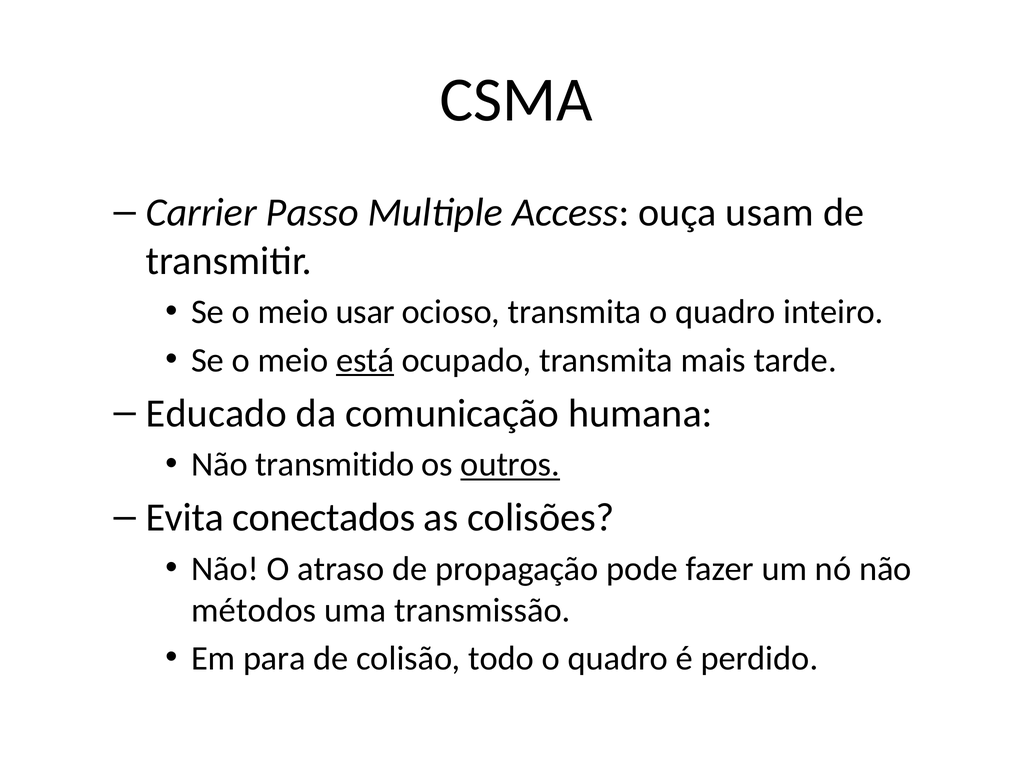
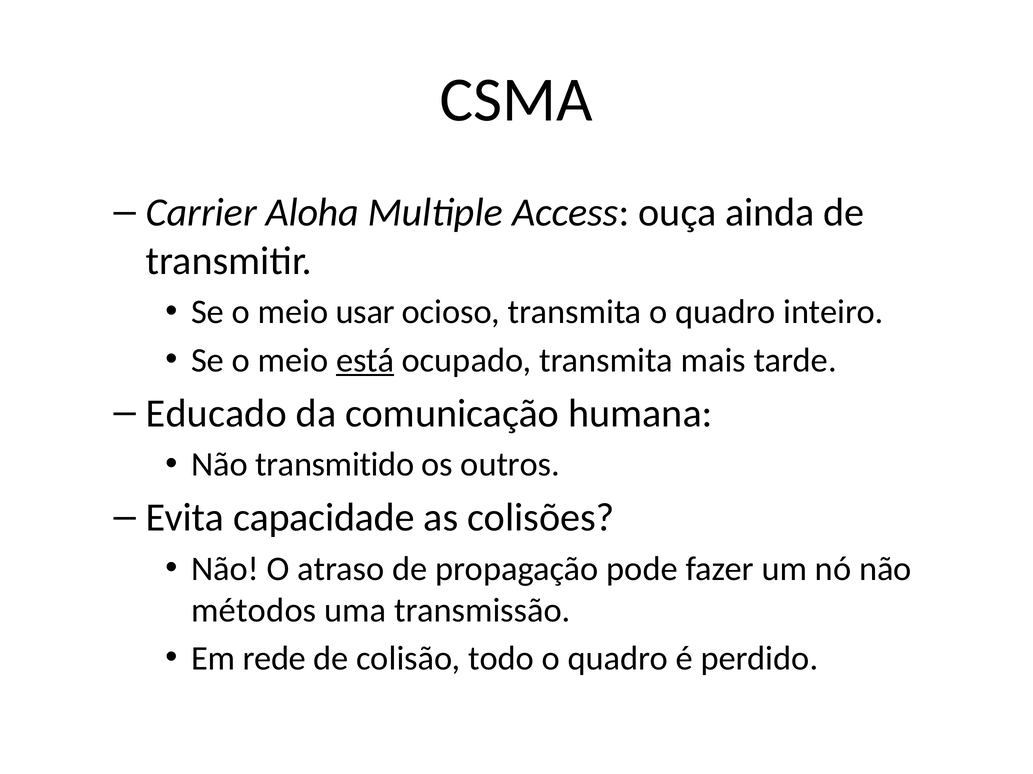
Passo: Passo -> Aloha (312, 213)
usam: usam -> ainda (770, 213)
outros underline: present -> none (510, 465)
conectados: conectados -> capacidade (324, 518)
para: para -> rede (274, 659)
